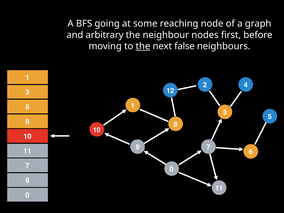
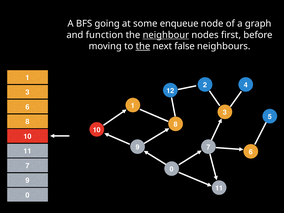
reaching: reaching -> enqueue (179, 24)
arbitrary: arbitrary -> function (104, 35)
neighbour underline: none -> present (166, 35)
